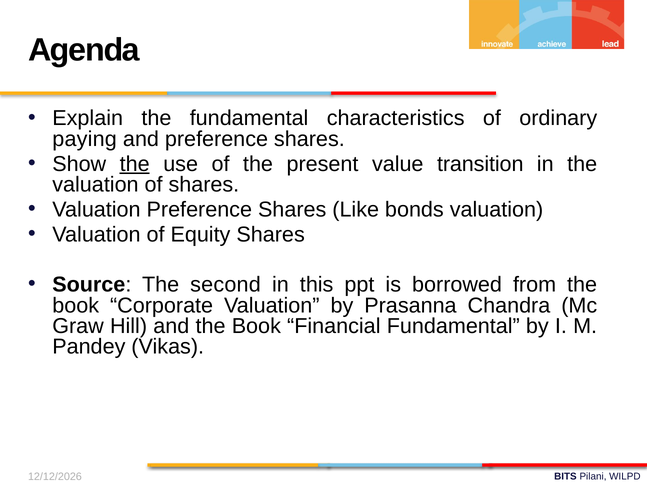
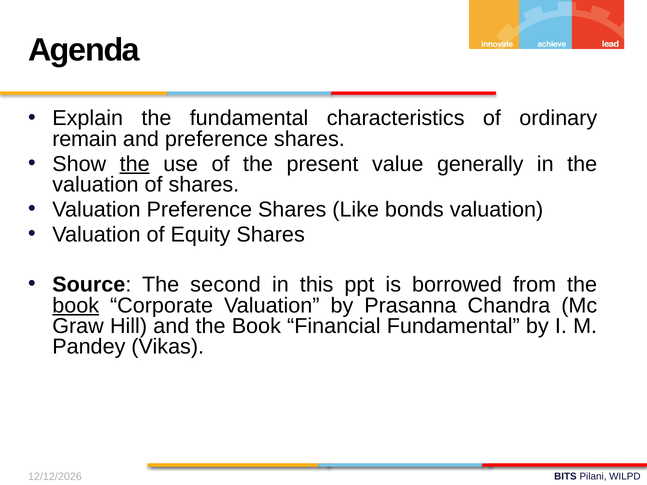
paying: paying -> remain (85, 139)
transition: transition -> generally (480, 164)
book underline: none -> present (76, 306)
